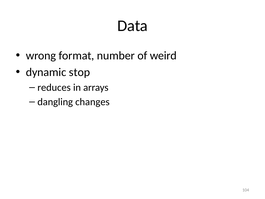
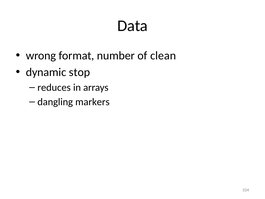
weird: weird -> clean (163, 56)
changes: changes -> markers (92, 102)
